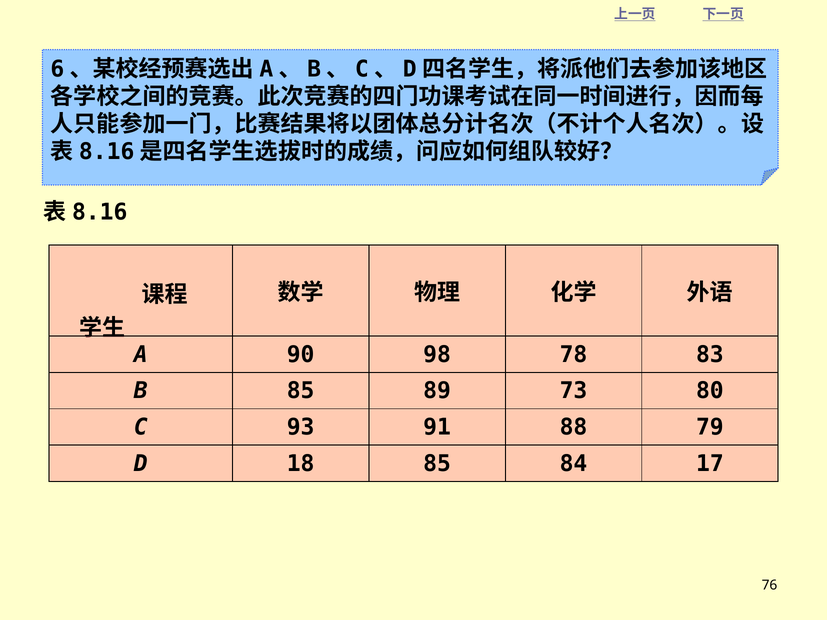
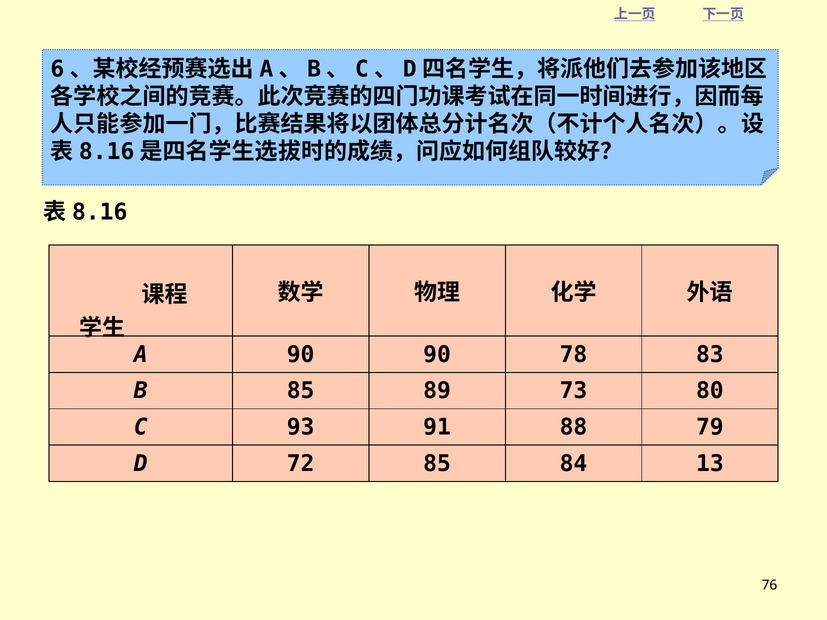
90 98: 98 -> 90 (437, 355)
18: 18 -> 72 (301, 464)
17: 17 -> 13 (710, 464)
